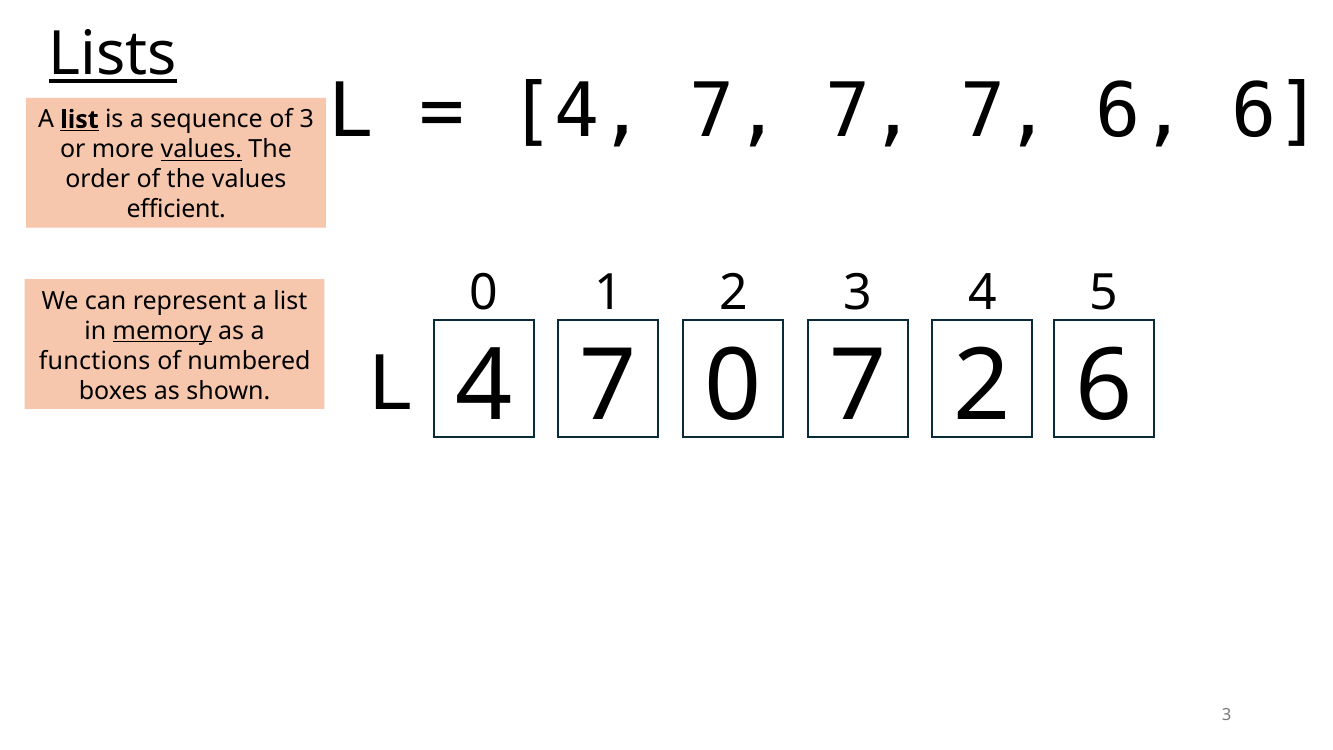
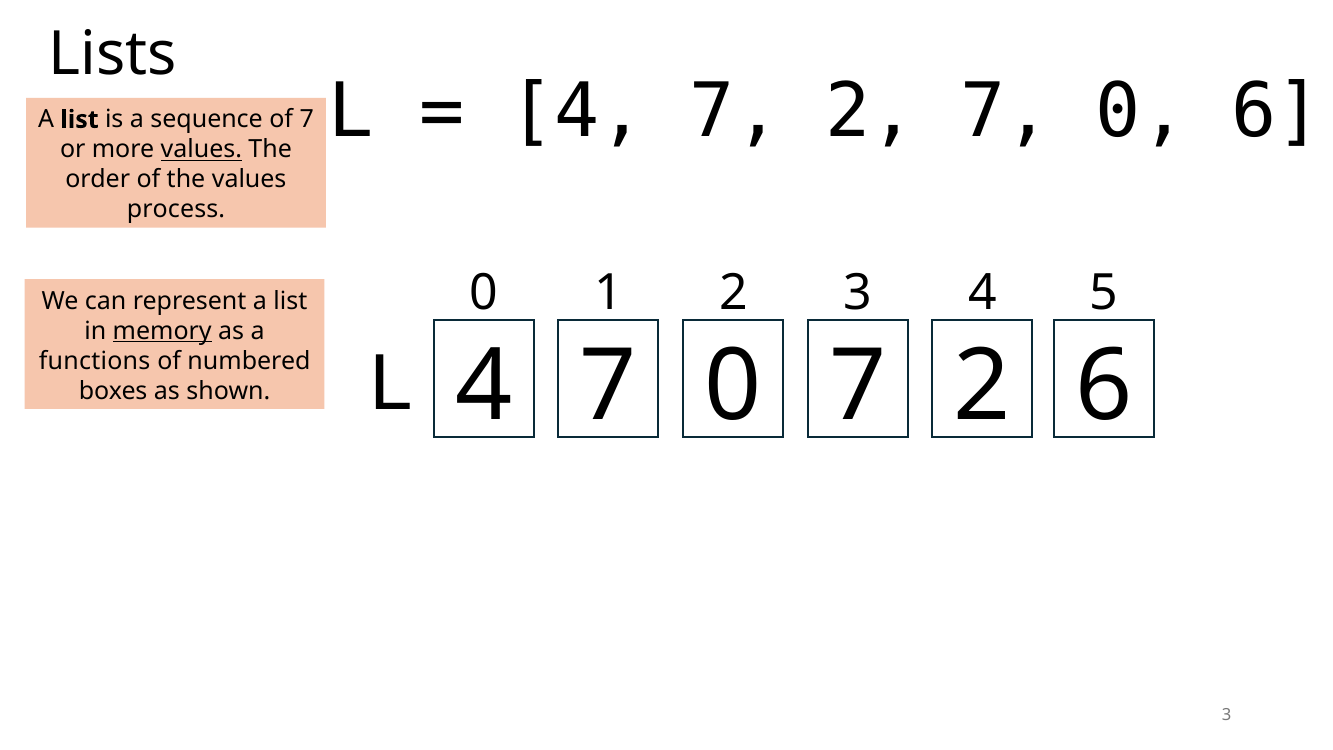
Lists underline: present -> none (113, 54)
4 7 7: 7 -> 2 (870, 112)
7 6: 6 -> 0 (1141, 112)
list underline: present -> none (80, 120)
of 3: 3 -> 7 (307, 120)
efficient: efficient -> process (176, 210)
